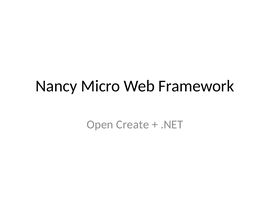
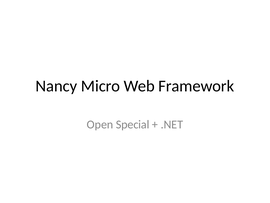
Create: Create -> Special (133, 124)
